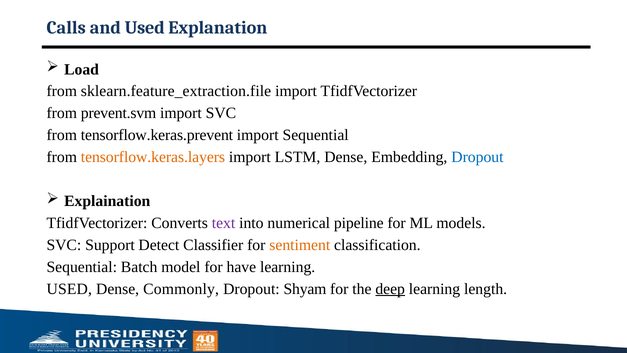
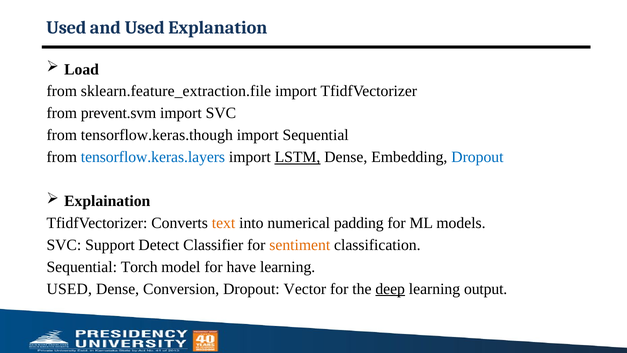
Calls: Calls -> Used (66, 28)
tensorflow.keras.prevent: tensorflow.keras.prevent -> tensorflow.keras.though (157, 135)
tensorflow.keras.layers colour: orange -> blue (153, 157)
LSTM underline: none -> present (297, 157)
text colour: purple -> orange (224, 223)
pipeline: pipeline -> padding (359, 223)
Batch: Batch -> Torch (139, 267)
Commonly: Commonly -> Conversion (181, 289)
Shyam: Shyam -> Vector (305, 289)
length: length -> output (486, 289)
